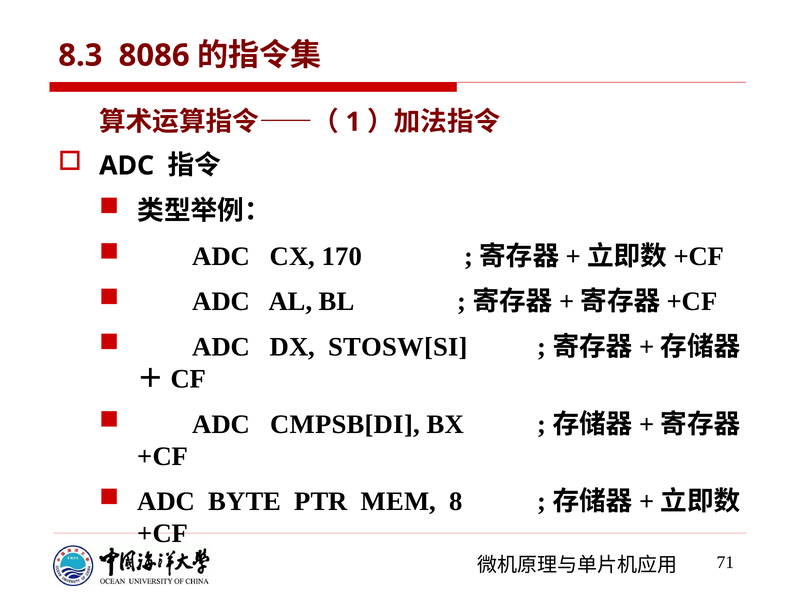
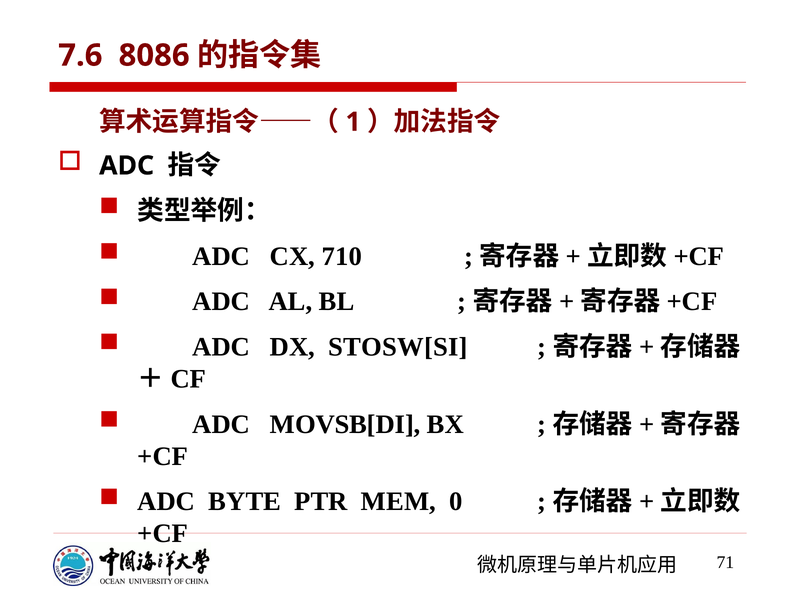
8.3: 8.3 -> 7.6 (80, 55)
170: 170 -> 710 (342, 256)
CMPSB[DI: CMPSB[DI -> MOVSB[DI (345, 424)
8: 8 -> 0 (456, 502)
